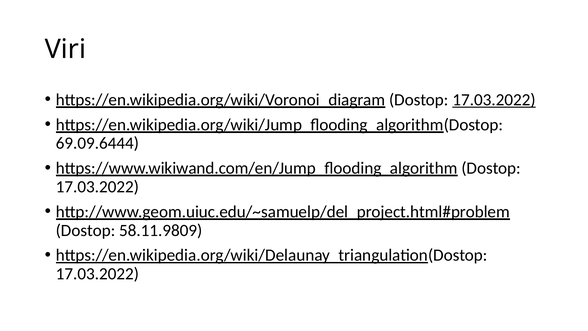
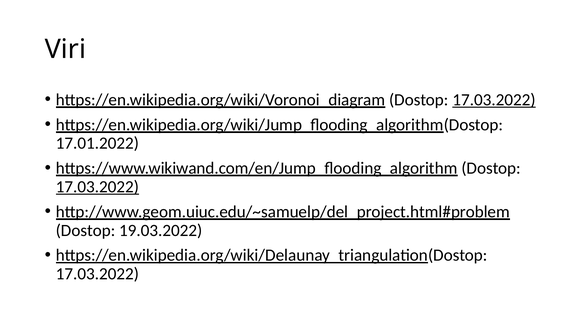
69.09.6444: 69.09.6444 -> 17.01.2022 (97, 143)
17.03.2022 underline: none -> present (97, 187)
58.11.9809: 58.11.9809 -> 19.03.2022 (161, 230)
